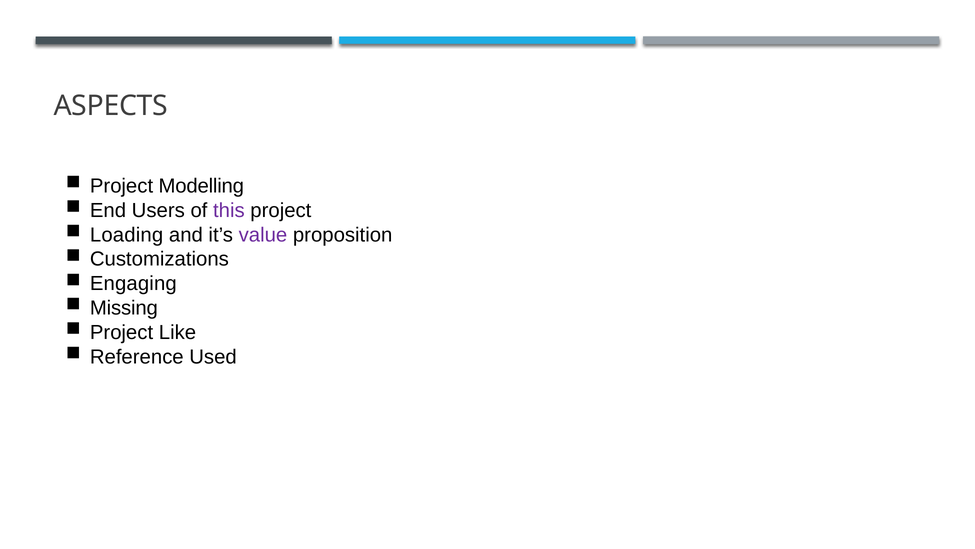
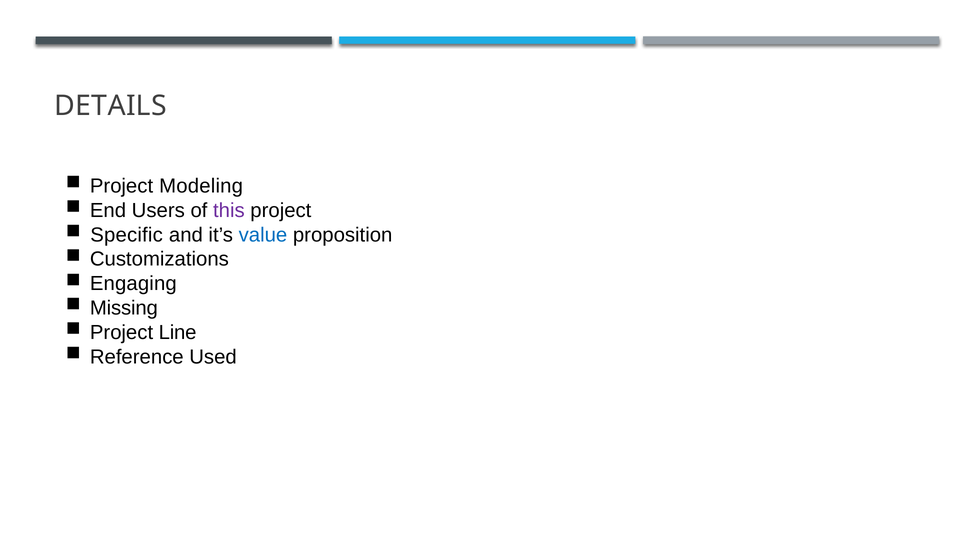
ASPECTS: ASPECTS -> DETAILS (111, 106)
Modelling: Modelling -> Modeling (201, 186)
Loading: Loading -> Specific (127, 235)
value colour: purple -> blue (263, 235)
Like: Like -> Line (178, 332)
